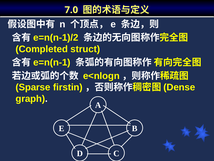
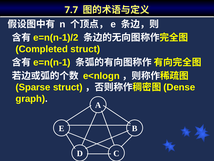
7.0: 7.0 -> 7.7 (71, 10)
firstin: firstin -> struct (68, 87)
